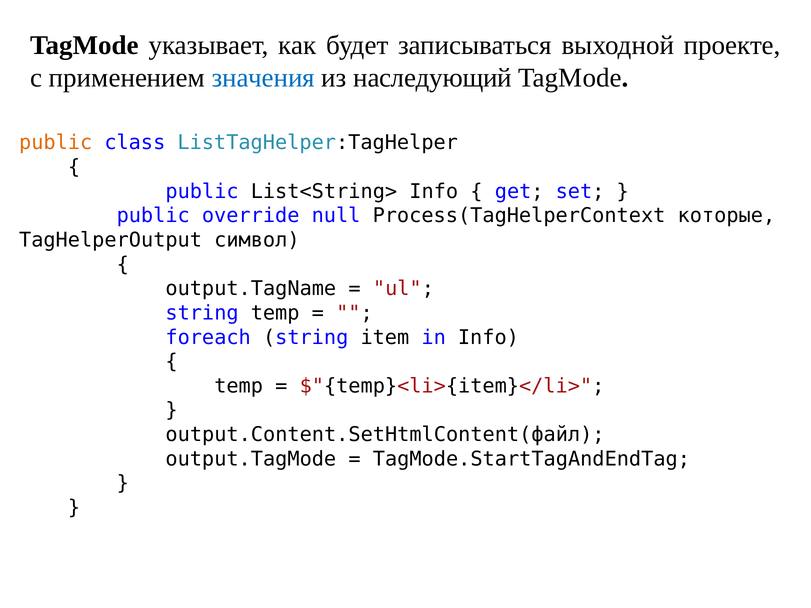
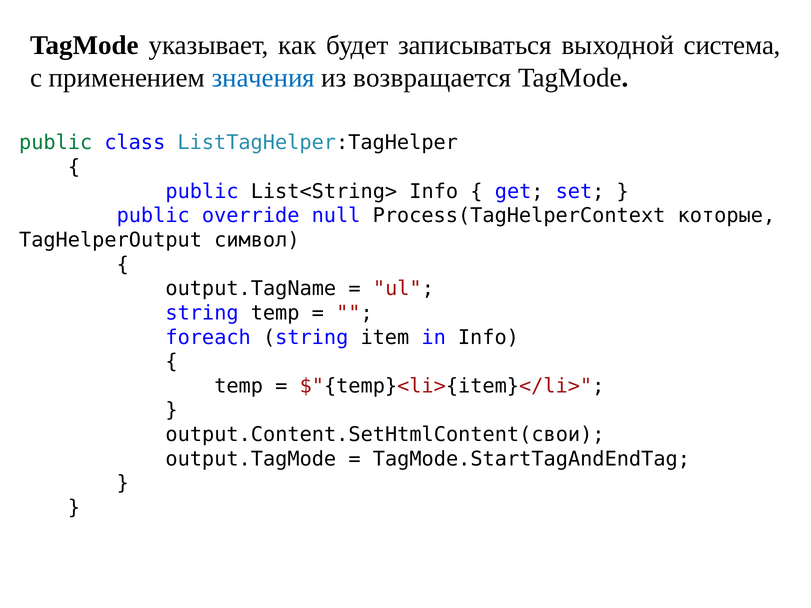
проекте: проекте -> система (732, 45)
наследующий: наследующий -> возвращается (432, 78)
public colour: orange -> green (56, 143)
output.Content.SetHtmlContent(файл: output.Content.SetHtmlContent(файл -> output.Content.SetHtmlContent(свои (385, 435)
